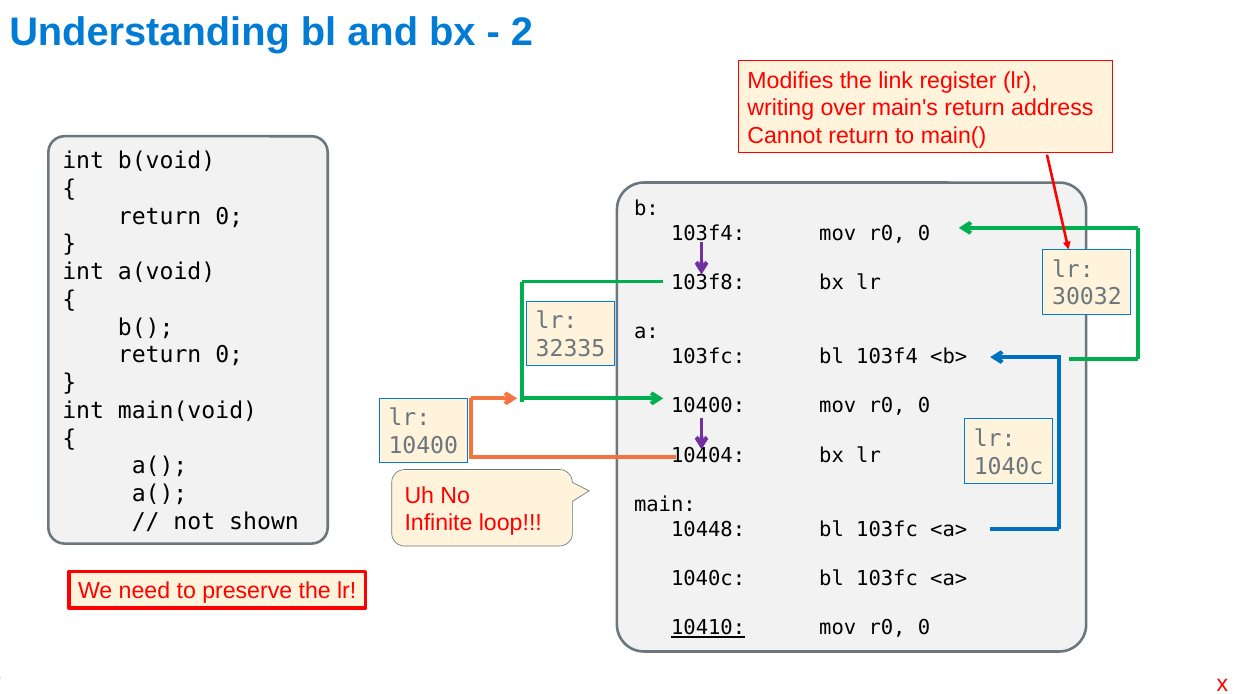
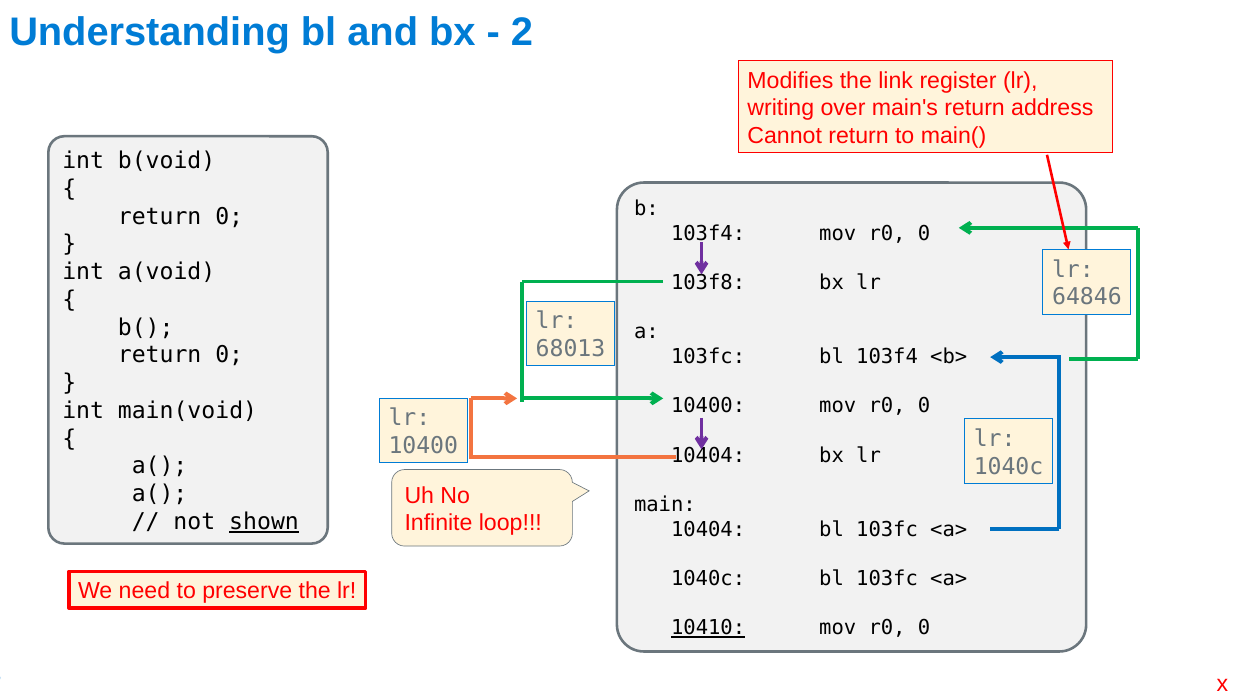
30032: 30032 -> 64846 (1087, 297)
32335: 32335 -> 68013 (570, 349)
shown underline: none -> present (264, 522)
10448: 10448 -> 10404 (708, 530)
